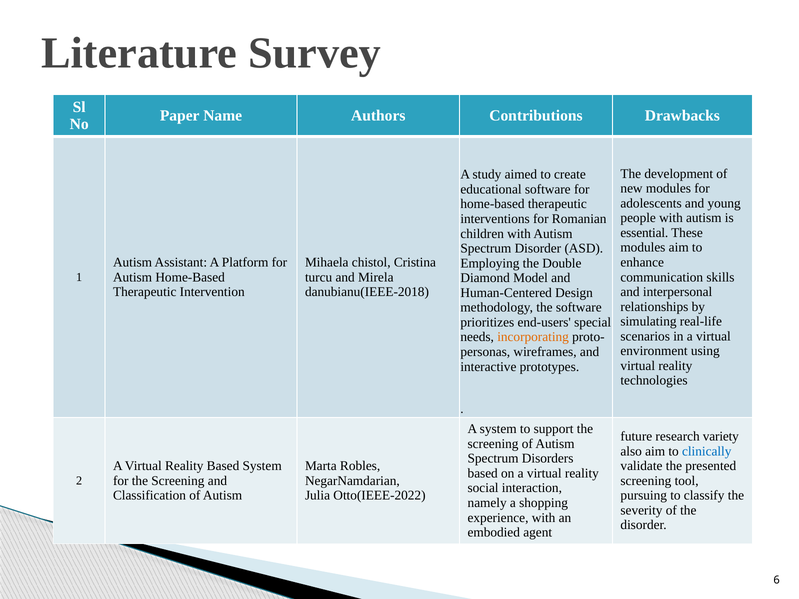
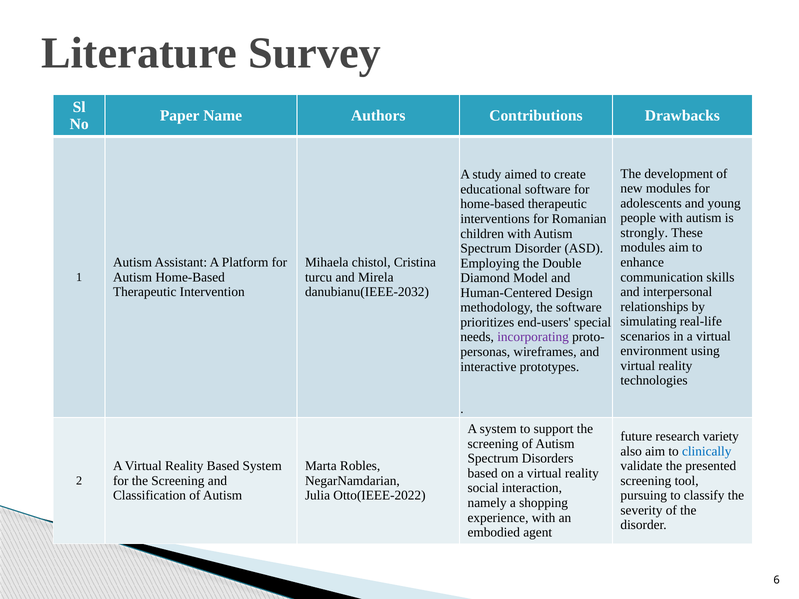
essential: essential -> strongly (644, 233)
danubianu(IEEE-2018: danubianu(IEEE-2018 -> danubianu(IEEE-2032 (367, 292)
incorporating colour: orange -> purple (533, 337)
